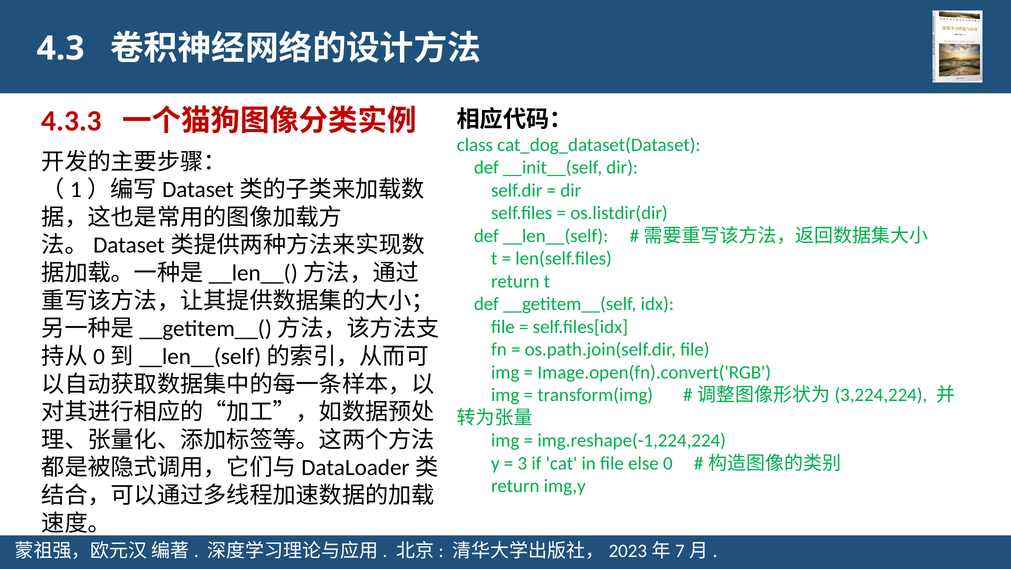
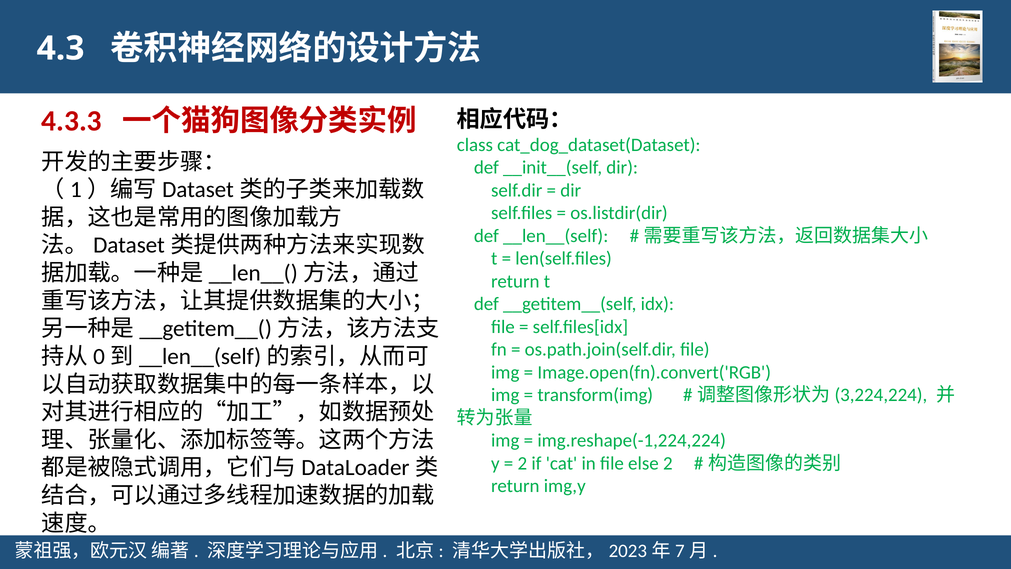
3: 3 -> 2 (522, 463)
else 0: 0 -> 2 (668, 463)
